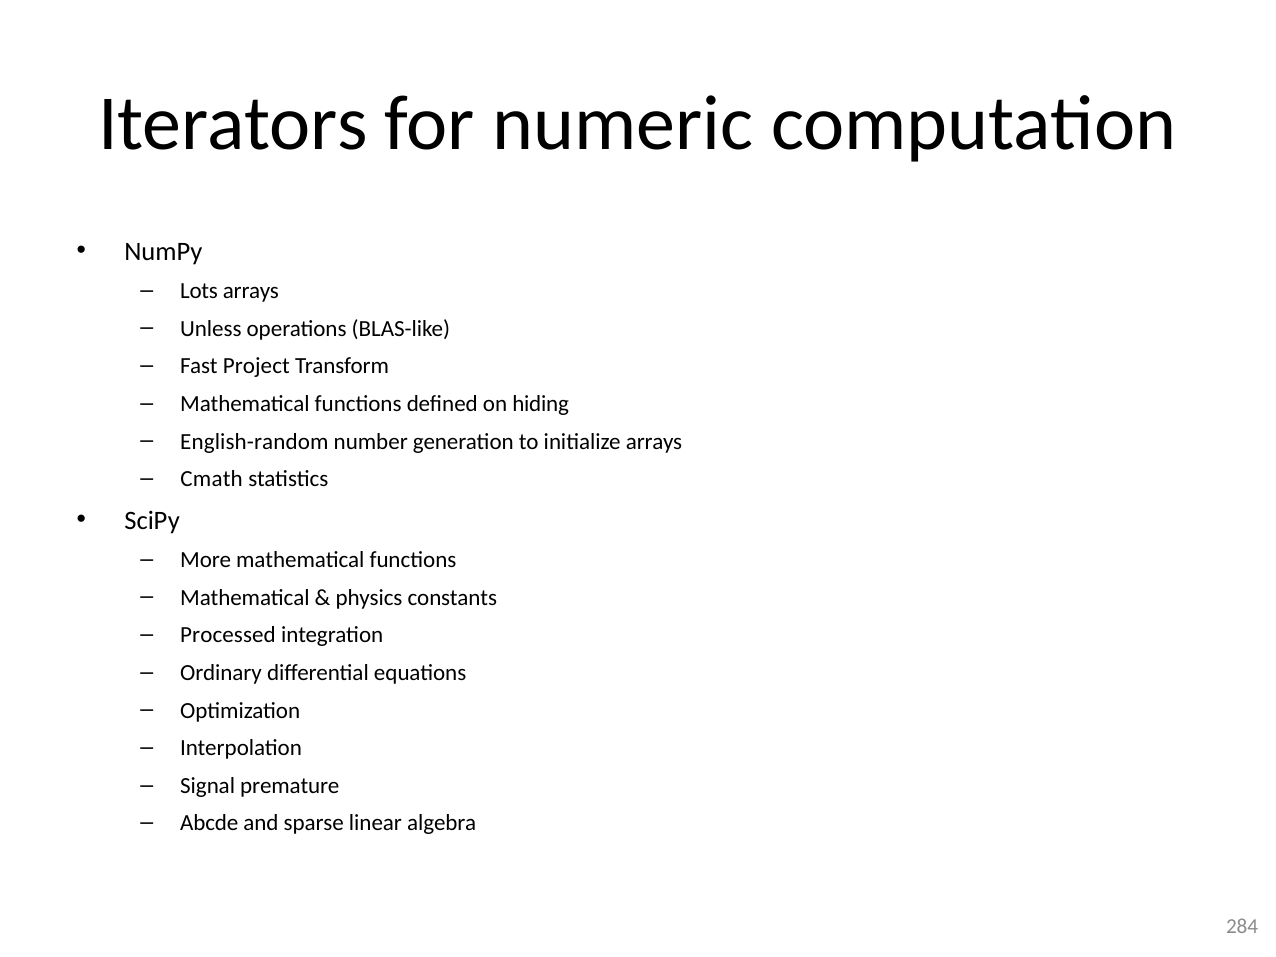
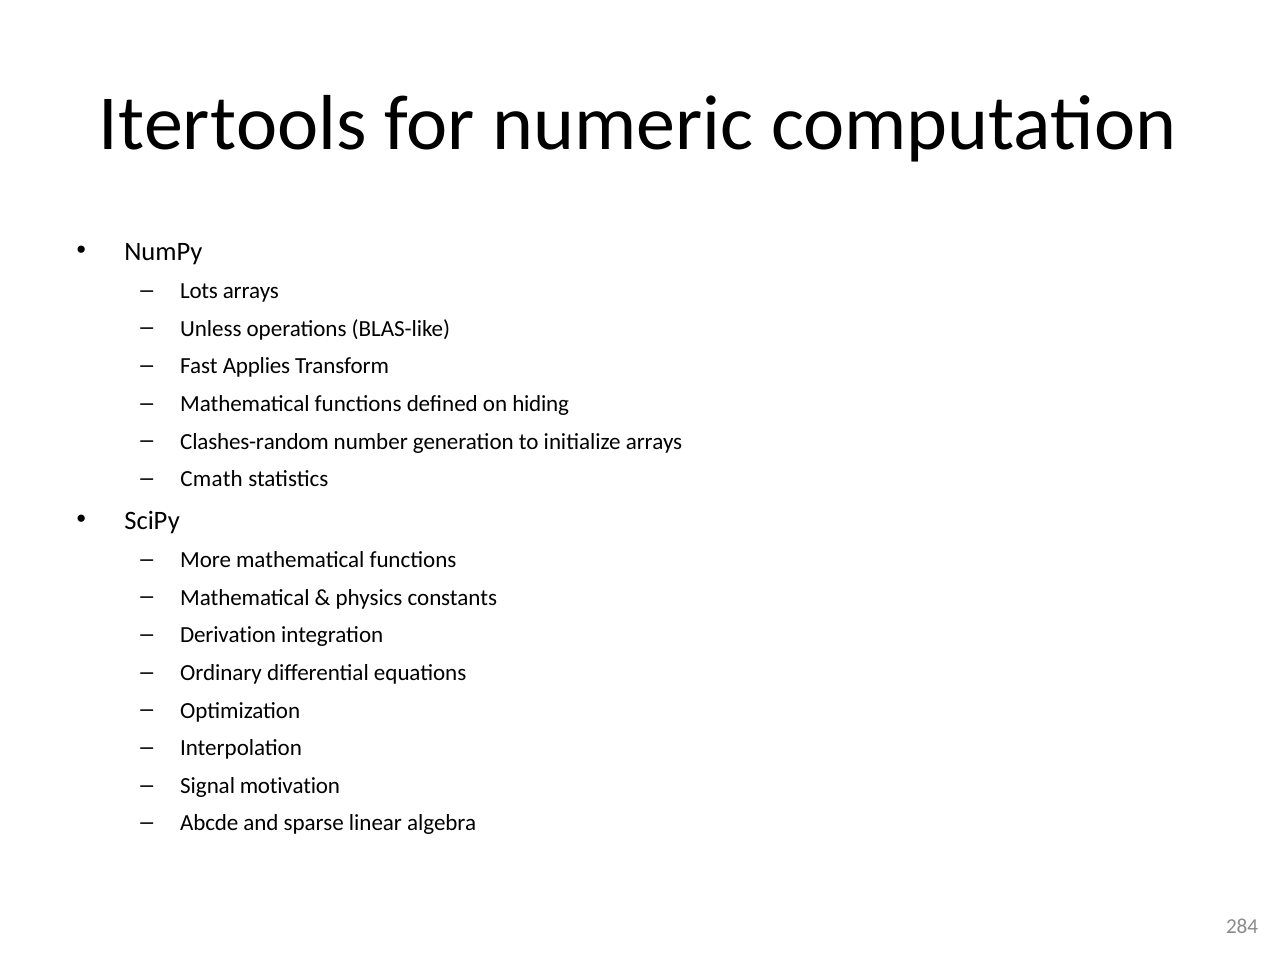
Iterators: Iterators -> Itertools (233, 124)
Project: Project -> Applies (256, 366)
English-random: English-random -> Clashes-random (255, 441)
Processed: Processed -> Derivation (228, 635)
premature: premature -> motivation (290, 786)
